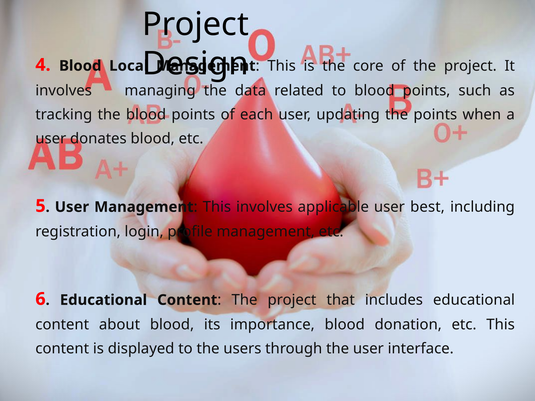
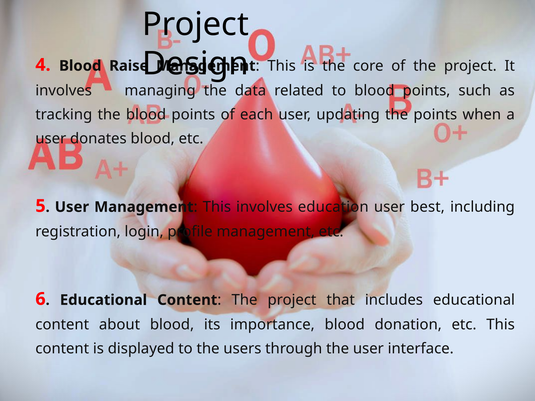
Local: Local -> Raise (129, 66)
applicable: applicable -> education (333, 207)
